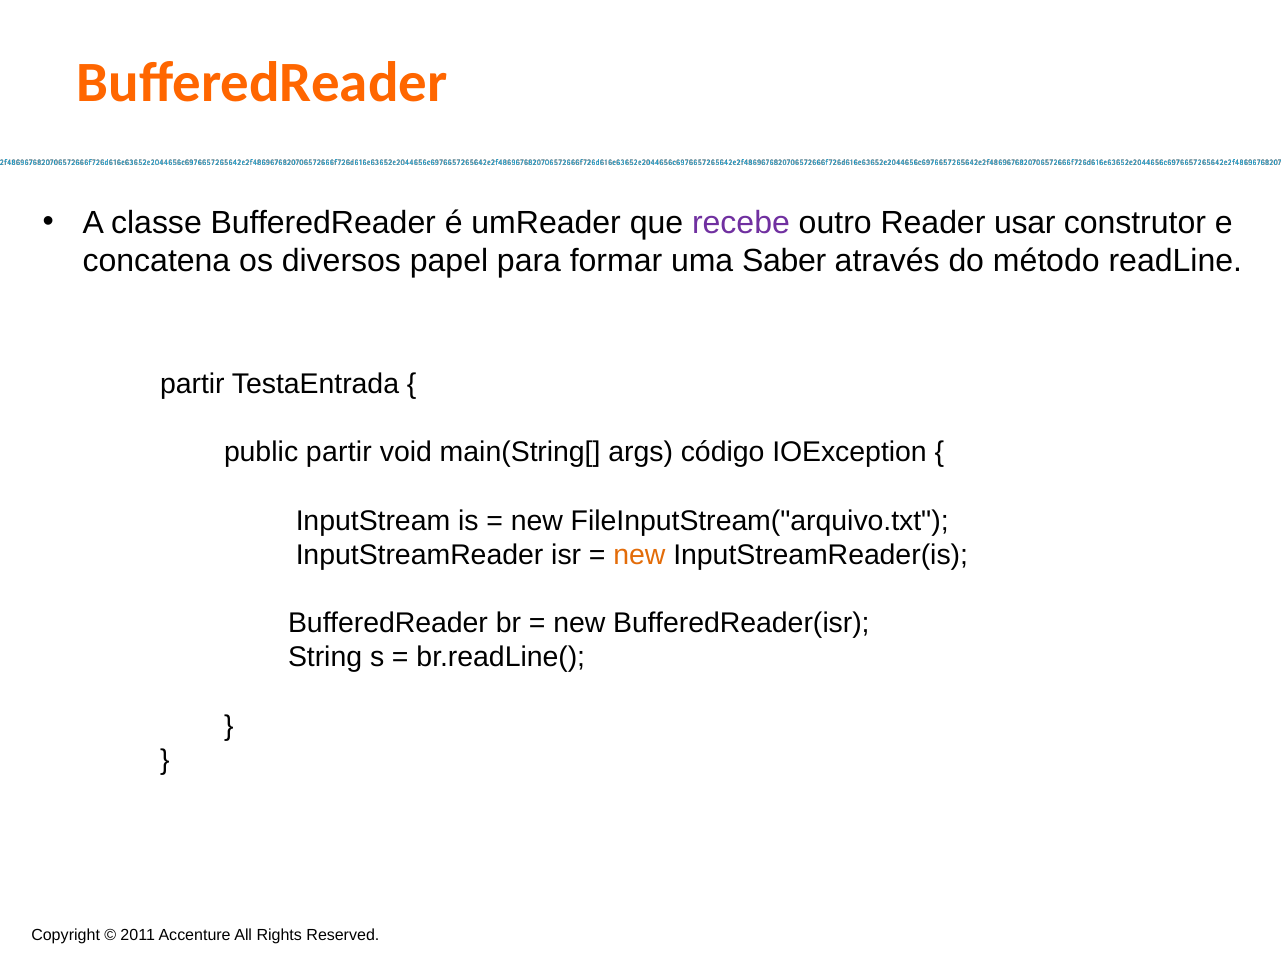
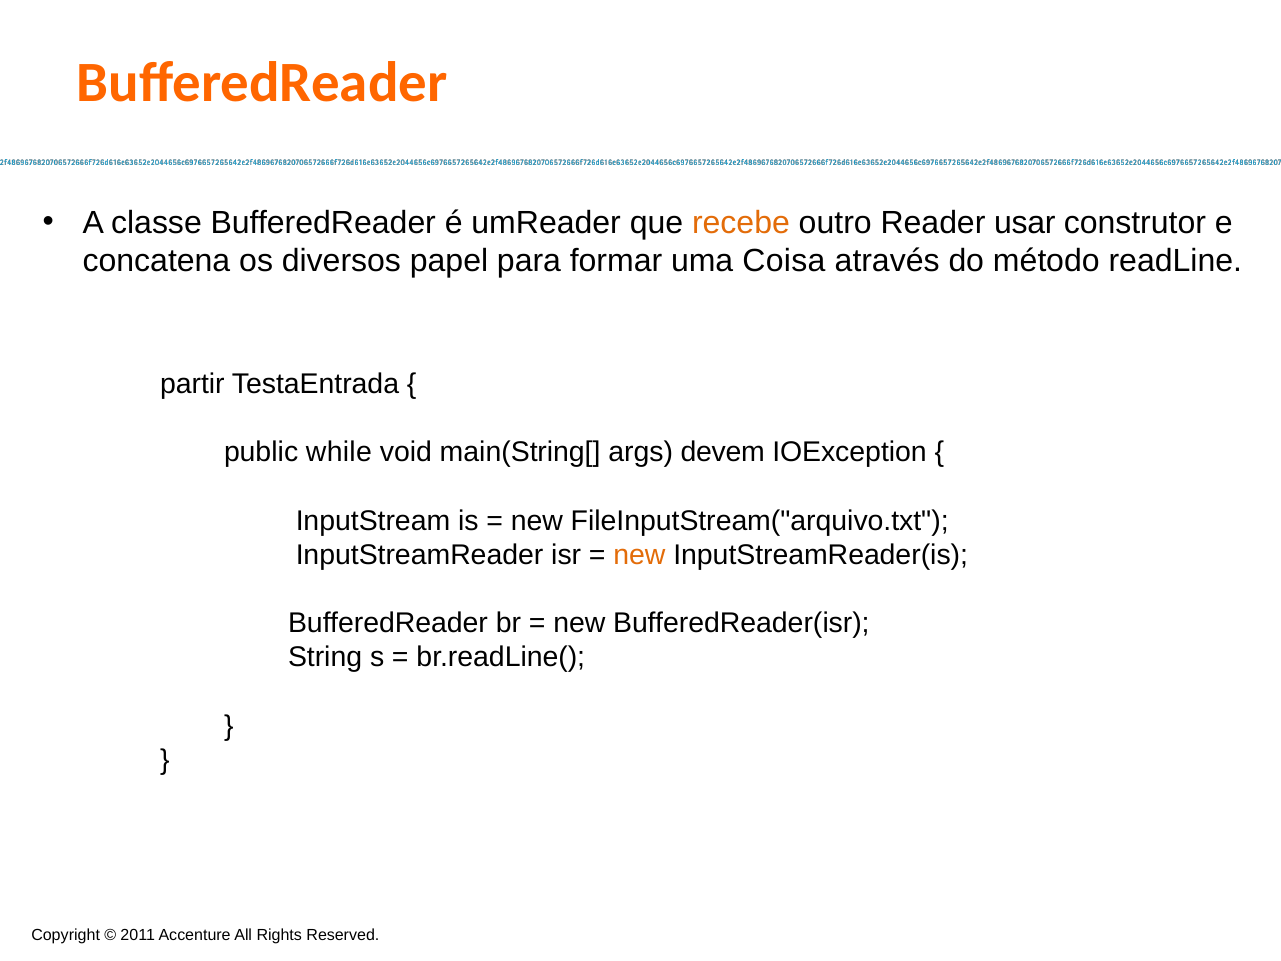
recebe colour: purple -> orange (741, 223)
Saber: Saber -> Coisa (784, 261)
public partir: partir -> while (339, 452)
código: código -> devem (723, 452)
